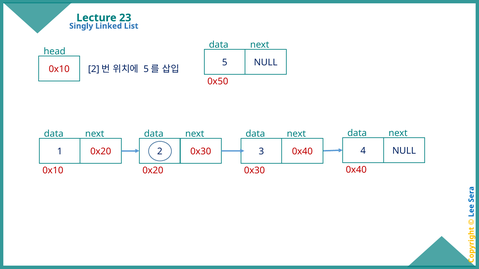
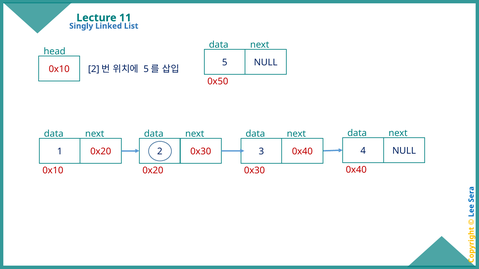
23: 23 -> 11 (125, 18)
